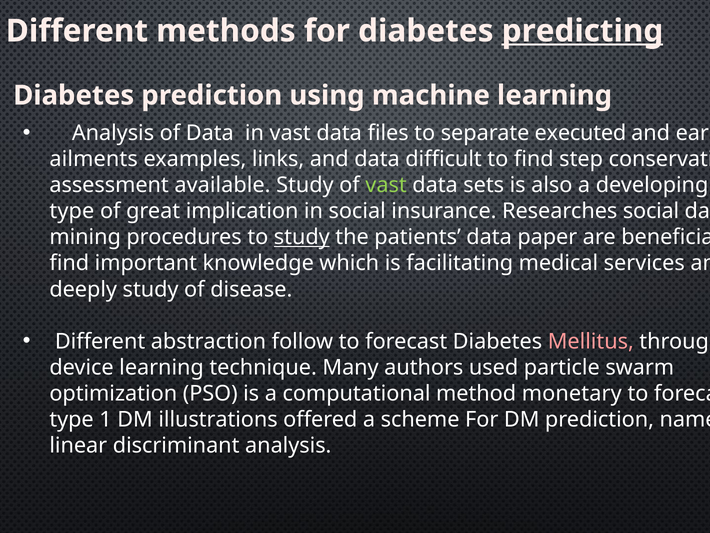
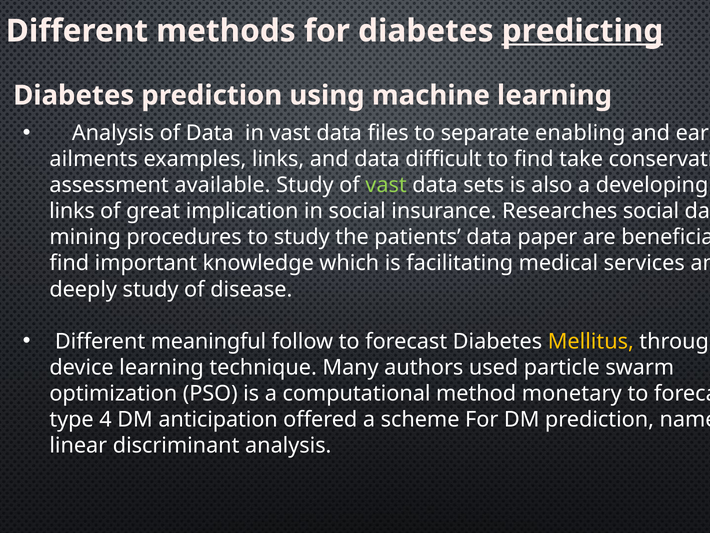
executed: executed -> enabling (580, 133)
step: step -> take (581, 159)
type: type -> links (72, 211)
study underline: present -> none (302, 237)
abstraction: abstraction -> meaningful (208, 341)
Mellitus colour: pink -> yellow (591, 341)
1: 1 -> 4 (106, 419)
illustrations: illustrations -> anticipation (218, 419)
